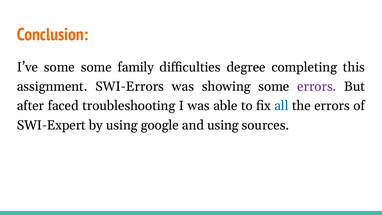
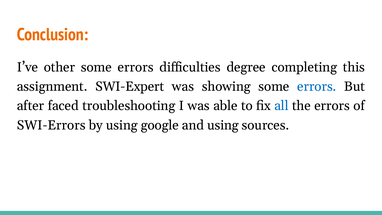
I’ve some: some -> other (59, 67)
family: family -> errors (136, 67)
SWI-Errors: SWI-Errors -> SWI-Expert (130, 86)
errors colour: purple -> blue (317, 86)
SWI-Expert: SWI-Expert -> SWI-Errors (51, 125)
